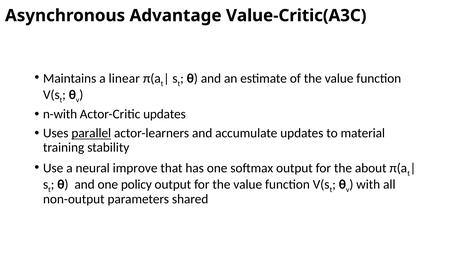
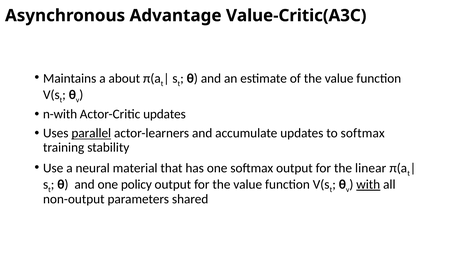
linear: linear -> about (124, 78)
to material: material -> softmax (363, 133)
improve: improve -> material (135, 168)
about: about -> linear (371, 168)
with underline: none -> present (368, 184)
